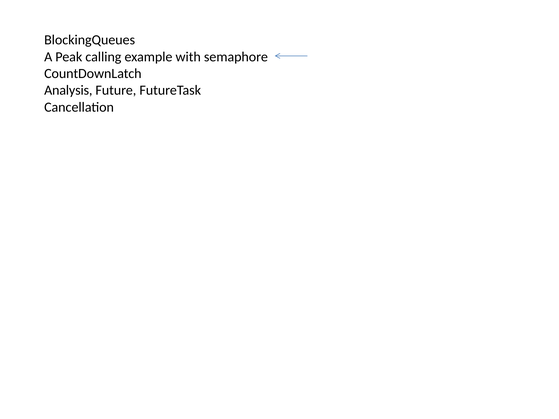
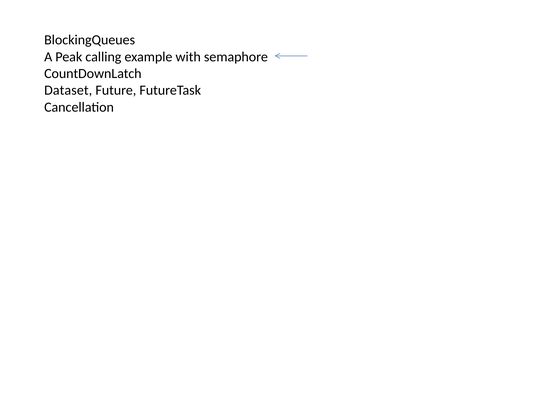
Analysis: Analysis -> Dataset (68, 90)
